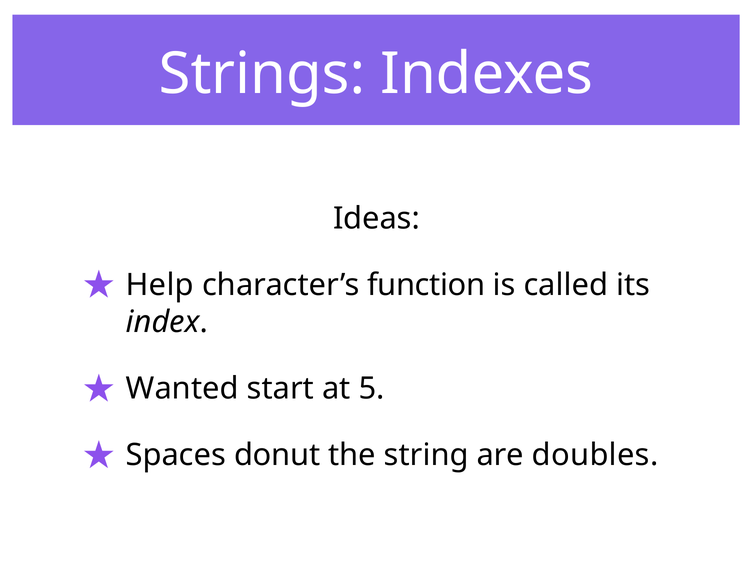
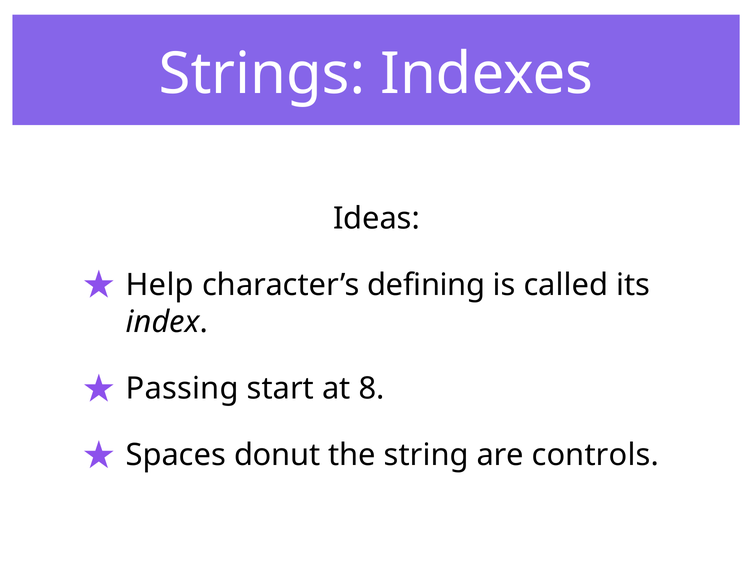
function: function -> defining (426, 285)
Wanted: Wanted -> Passing (182, 389)
5: 5 -> 8 (372, 389)
doubles: doubles -> controls (595, 455)
